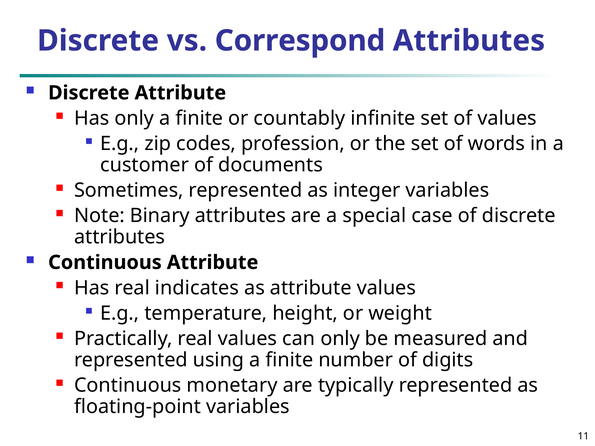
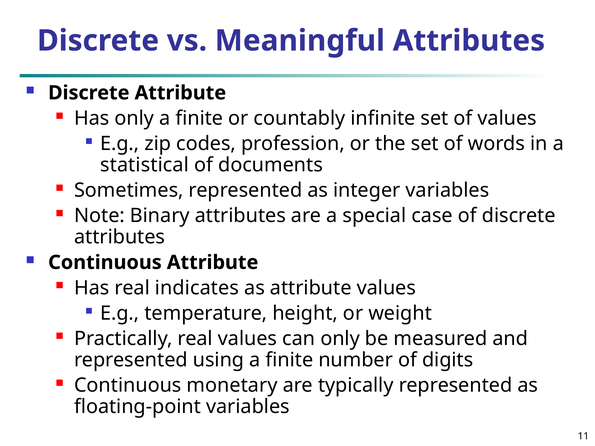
Correspond: Correspond -> Meaningful (300, 41)
customer: customer -> statistical (145, 165)
